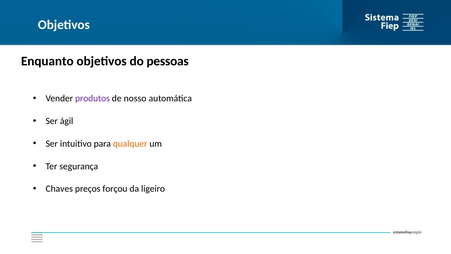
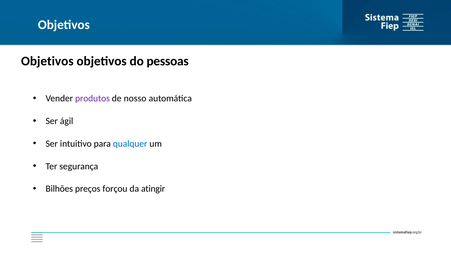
Enquanto: Enquanto -> Objetivos (47, 61)
qualquer colour: orange -> blue (130, 144)
Chaves: Chaves -> Bilhões (59, 189)
ligeiro: ligeiro -> atingir (153, 189)
